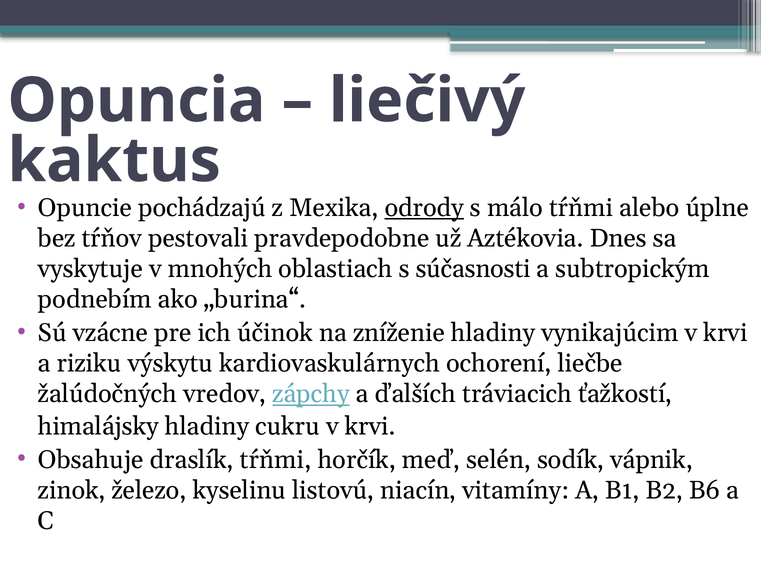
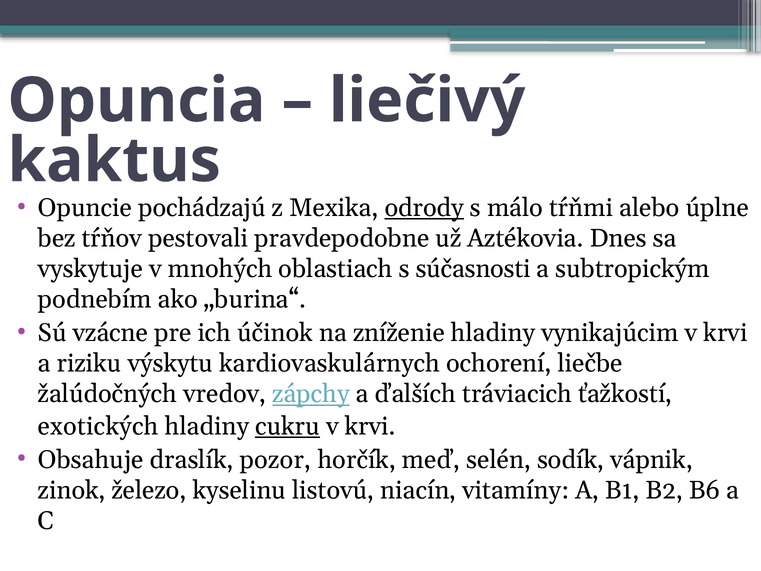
himalájsky: himalájsky -> exotických (98, 426)
cukru underline: none -> present (288, 426)
draslík tŕňmi: tŕňmi -> pozor (275, 460)
